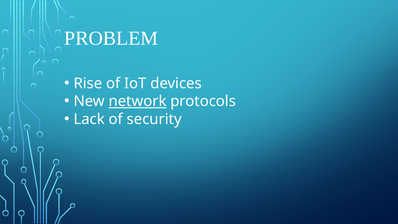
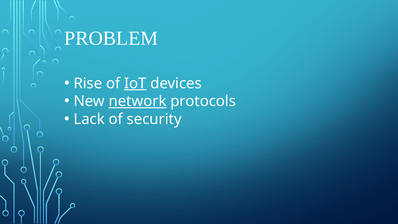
IoT underline: none -> present (135, 83)
